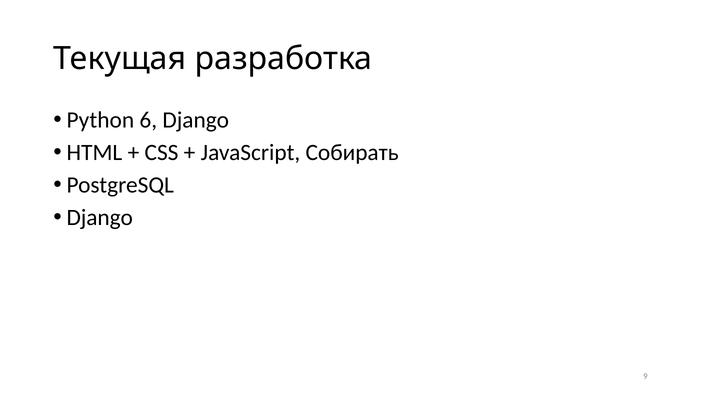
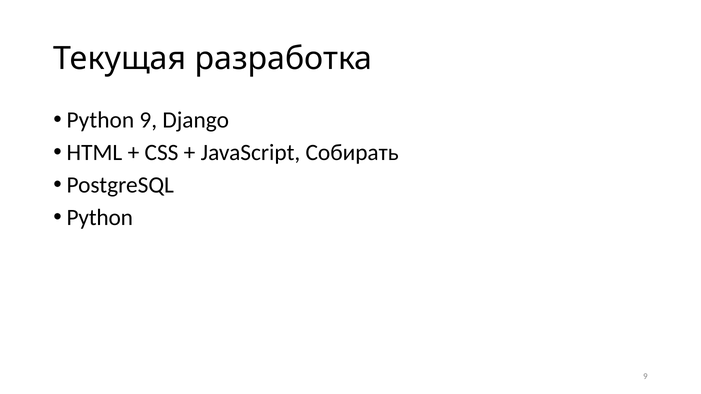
Python 6: 6 -> 9 (148, 120)
Django: Django -> Python (100, 218)
